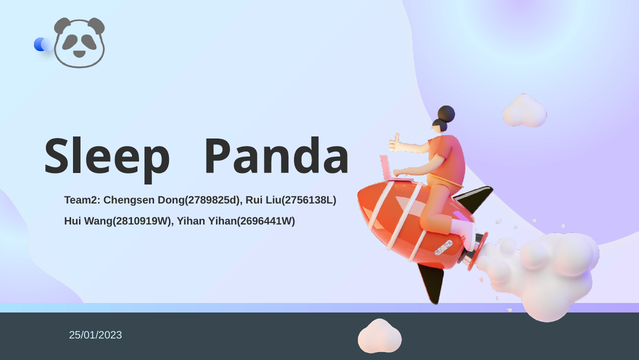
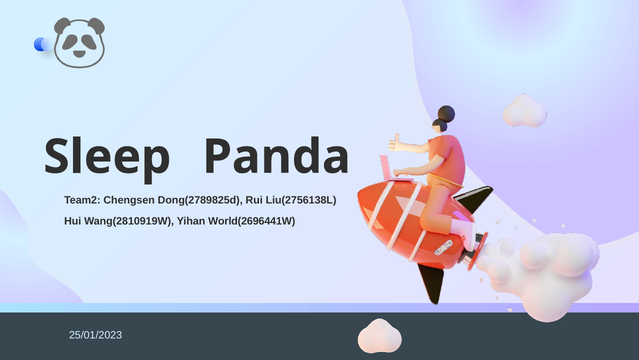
Yihan(2696441W: Yihan(2696441W -> World(2696441W (252, 221)
